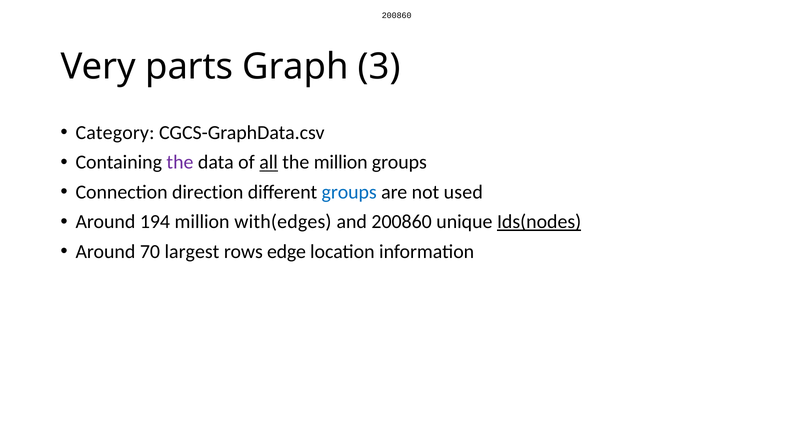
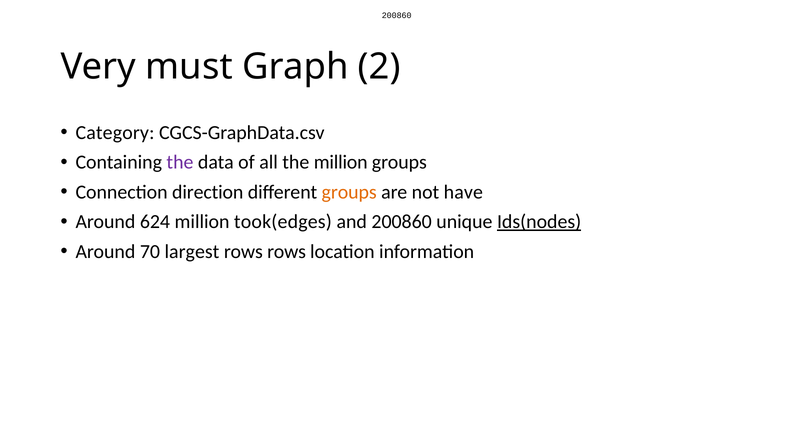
parts: parts -> must (189, 67)
3: 3 -> 2 (379, 67)
all underline: present -> none (269, 162)
groups colour: blue -> orange (349, 192)
used: used -> have (463, 192)
194: 194 -> 624 (155, 222)
with(edges: with(edges -> took(edges (283, 222)
rows edge: edge -> rows (287, 252)
